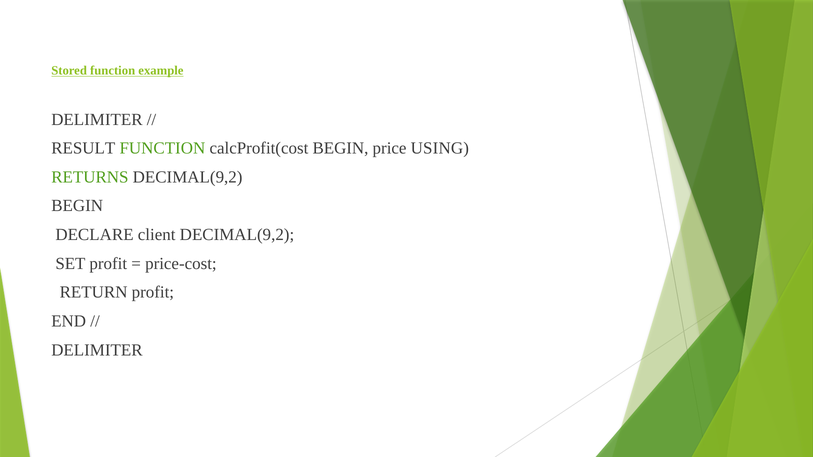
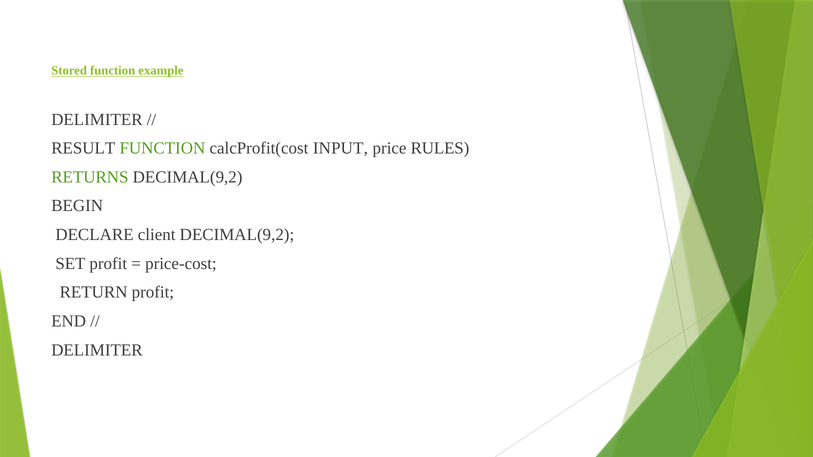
calcProfit(cost BEGIN: BEGIN -> INPUT (340, 148)
USING: USING -> RULES (440, 148)
